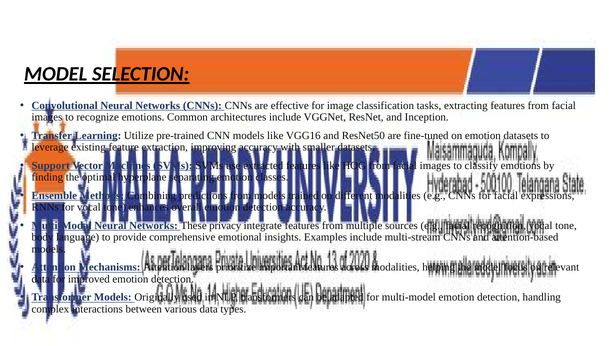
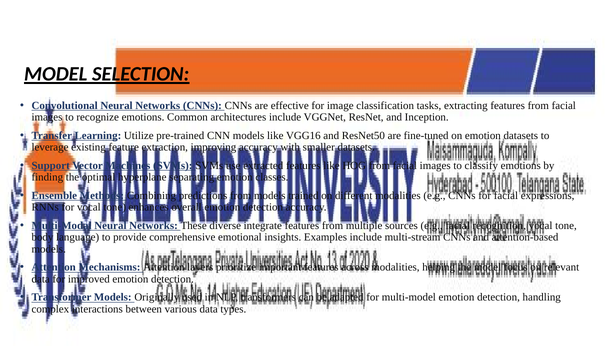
privacy: privacy -> diverse (225, 226)
